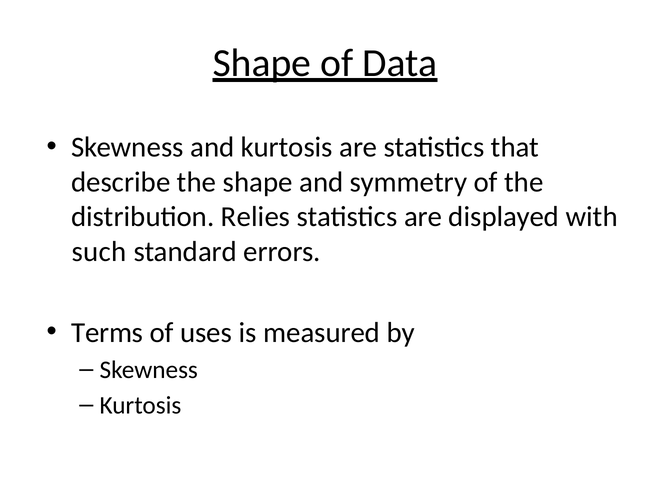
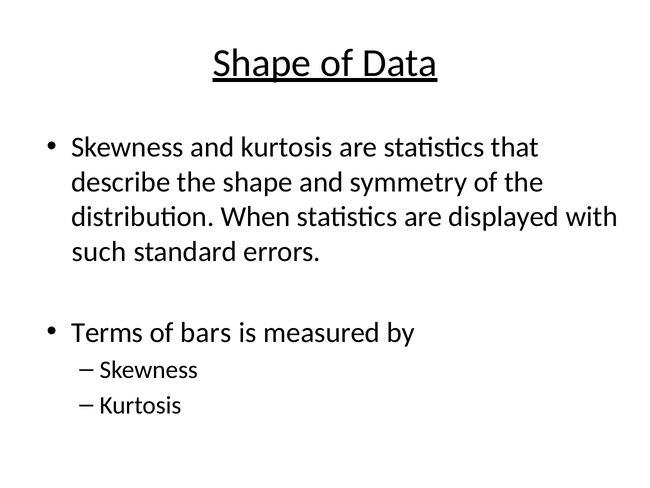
Relies: Relies -> When (256, 217)
uses: uses -> bars (206, 332)
